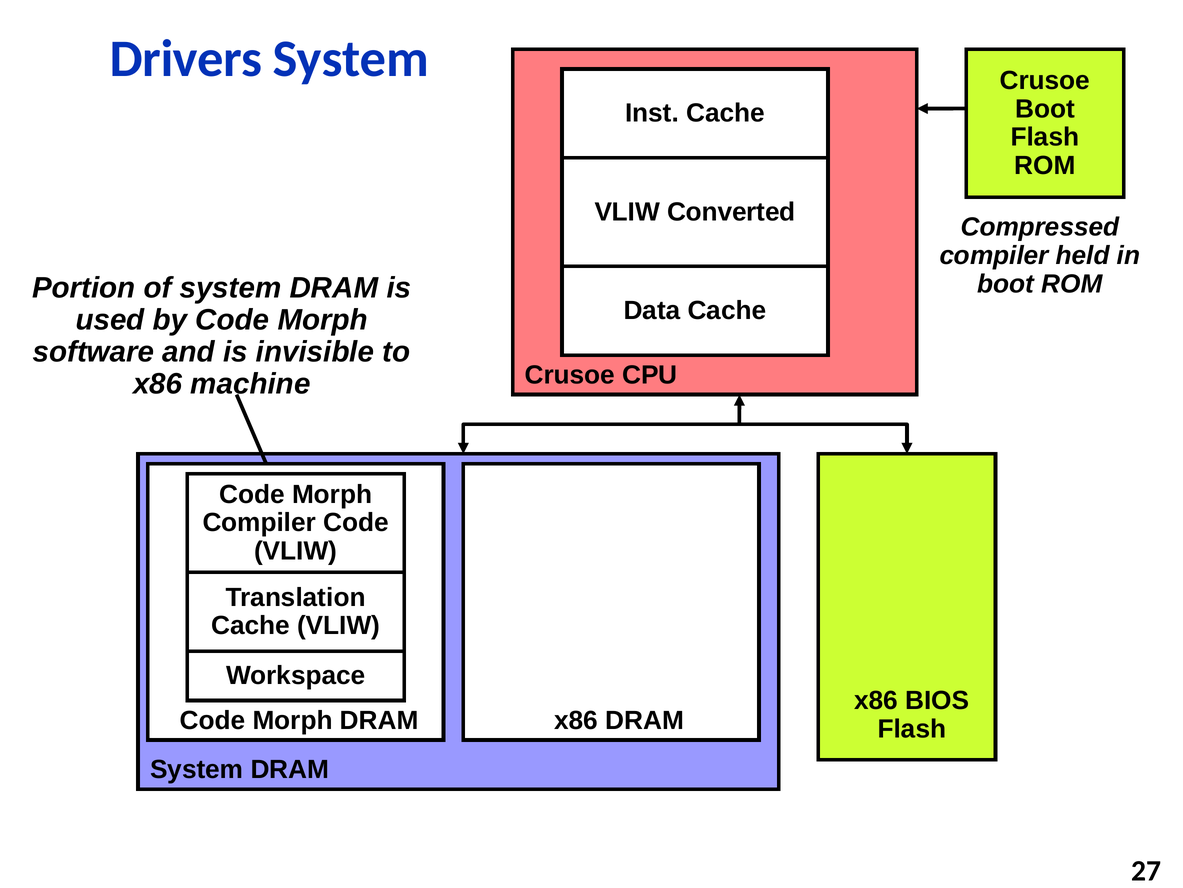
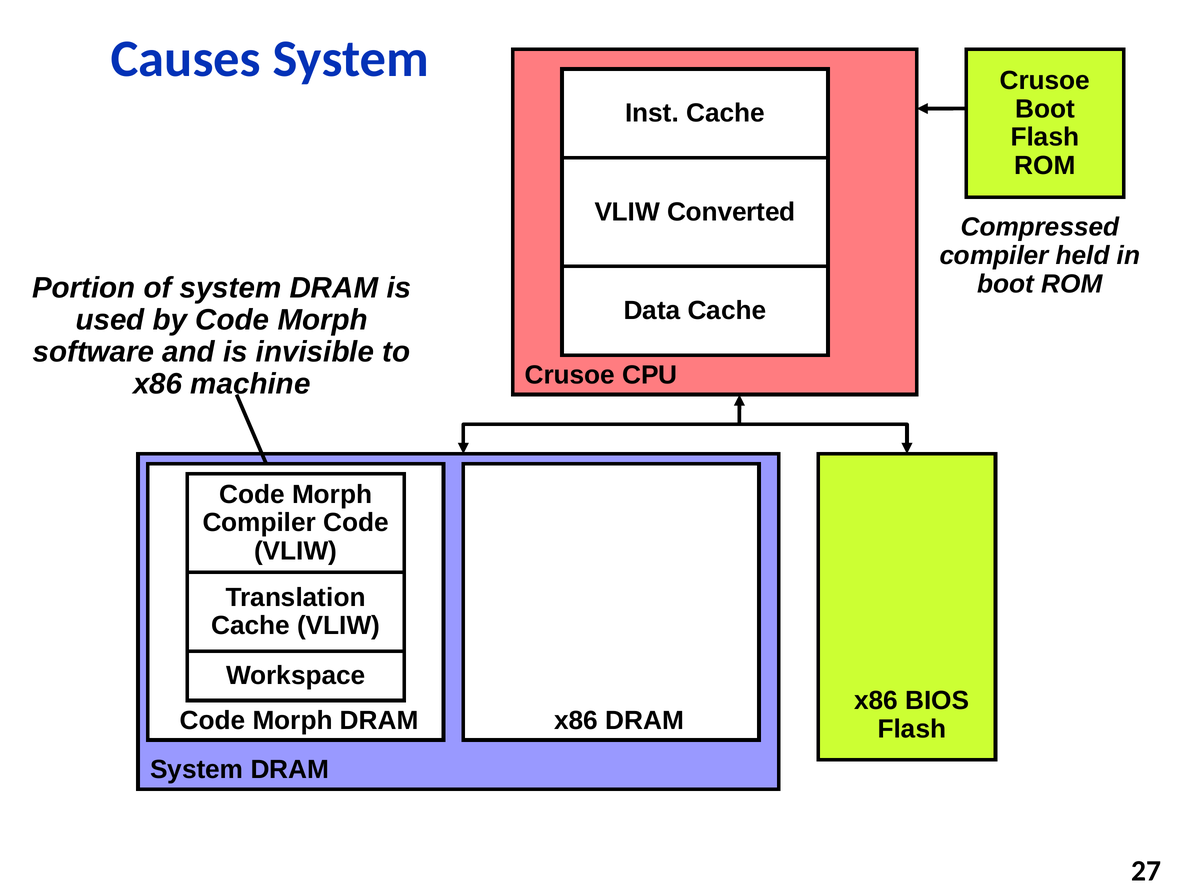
Drivers: Drivers -> Causes (186, 59)
